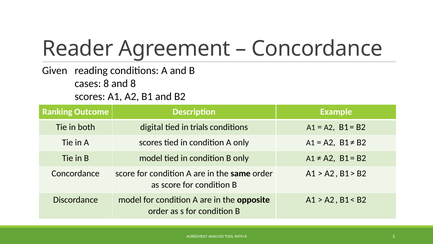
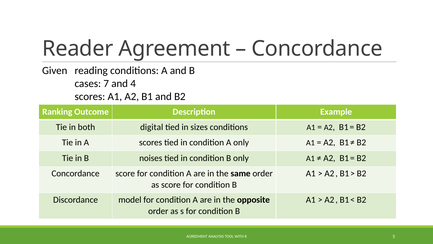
cases 8: 8 -> 7 (106, 84)
and 8: 8 -> 4 (133, 84)
trials: trials -> sizes (199, 127)
B model: model -> noises (151, 158)
